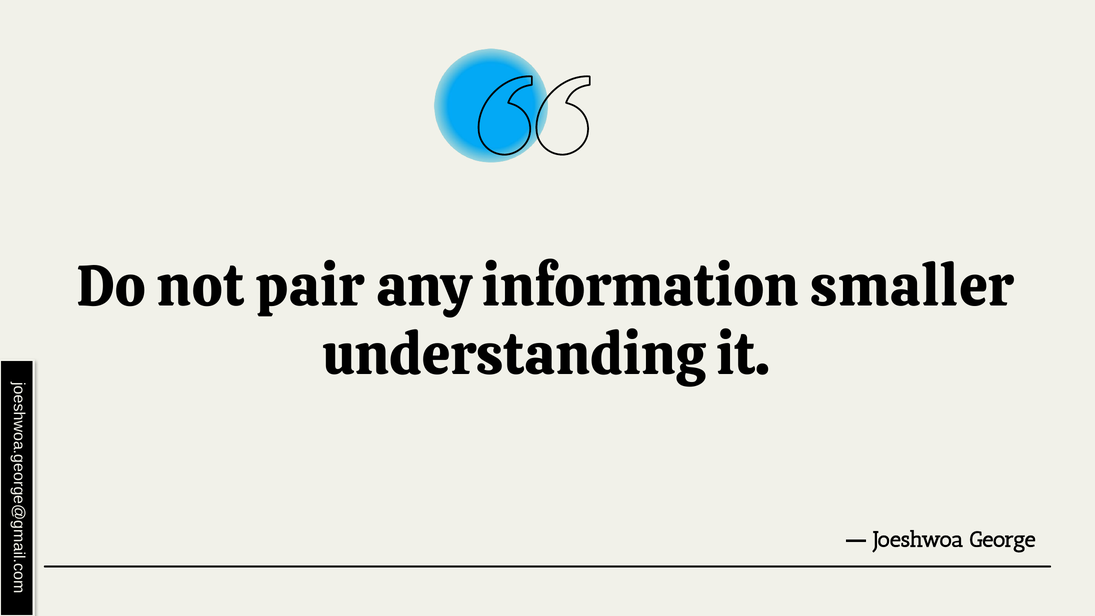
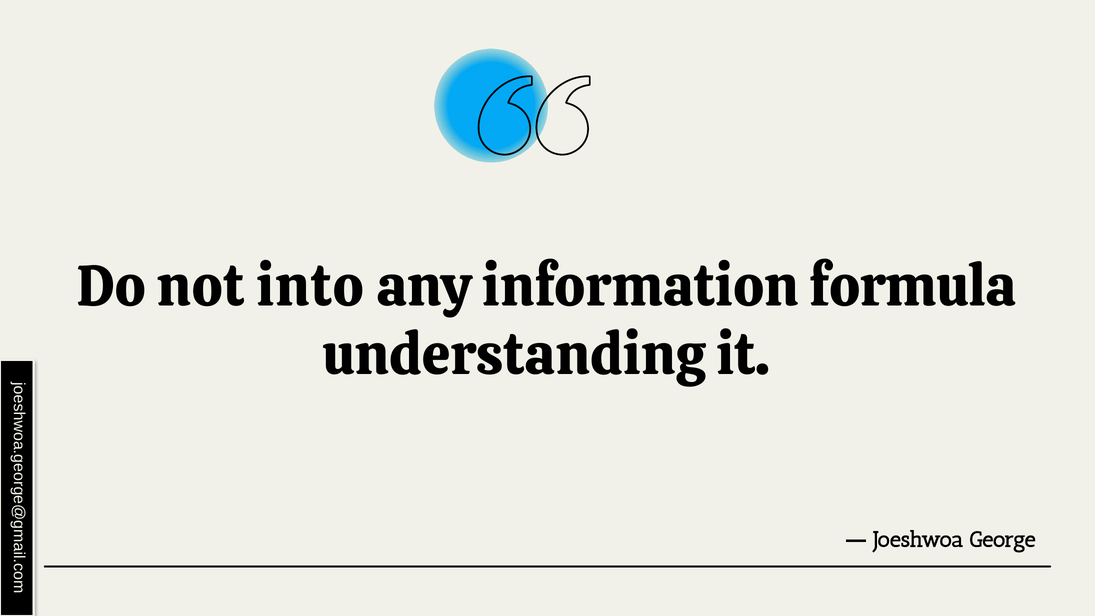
pair: pair -> into (310, 287)
smaller: smaller -> formula (913, 287)
